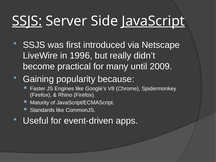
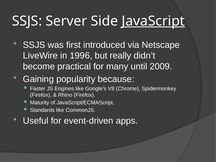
SSJS underline: present -> none (27, 21)
